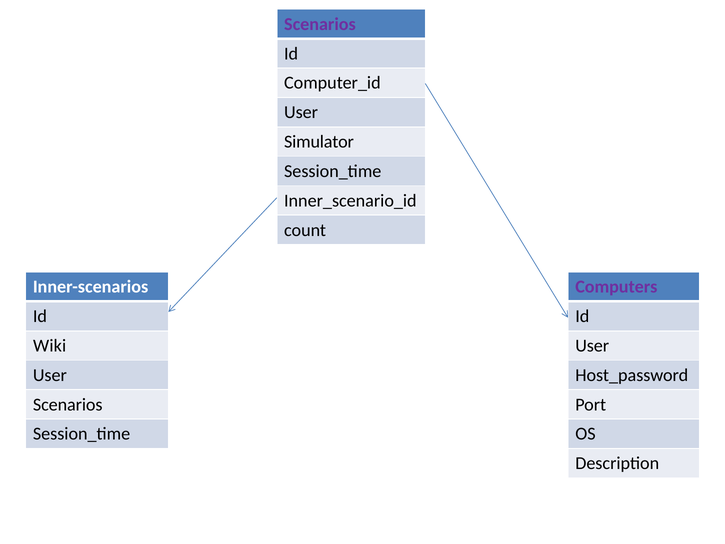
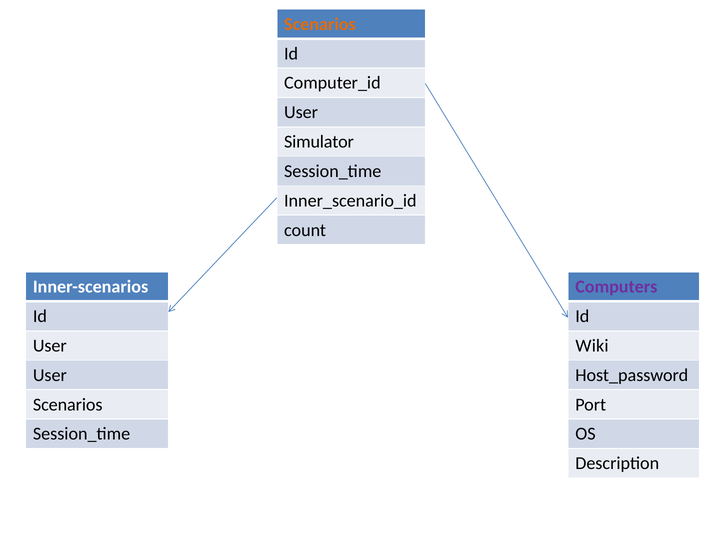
Scenarios colour: purple -> orange (320, 24)
Wiki: Wiki -> User (50, 346)
User: User -> Wiki (592, 346)
